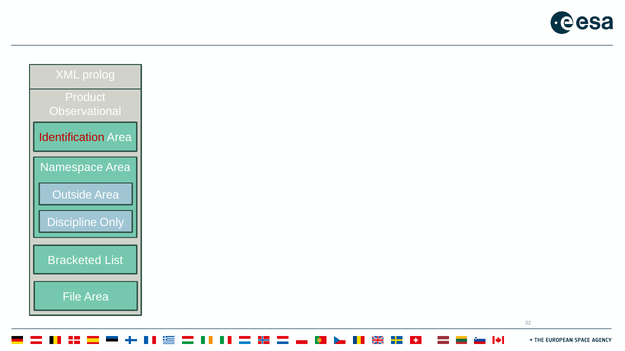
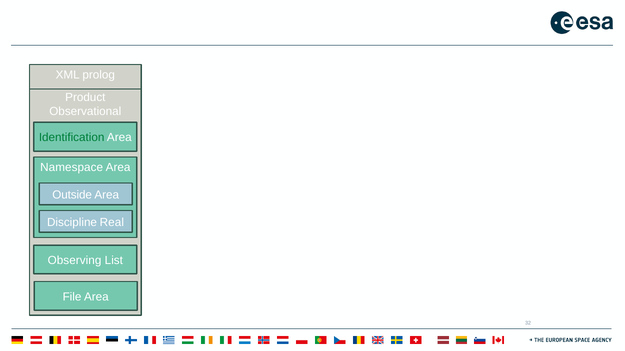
Identification colour: red -> green (72, 137)
Only: Only -> Real (112, 222)
Bracketed: Bracketed -> Observing (75, 260)
